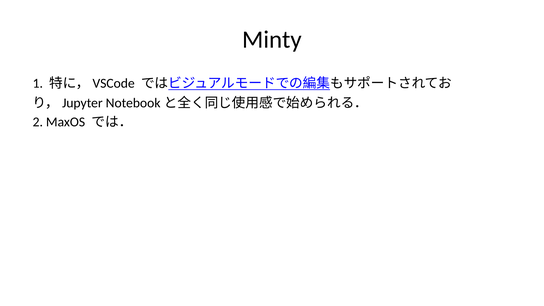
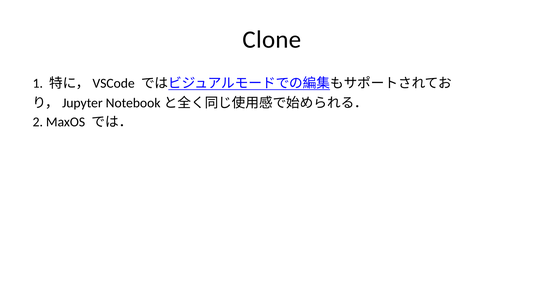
Minty: Minty -> Clone (272, 39)
